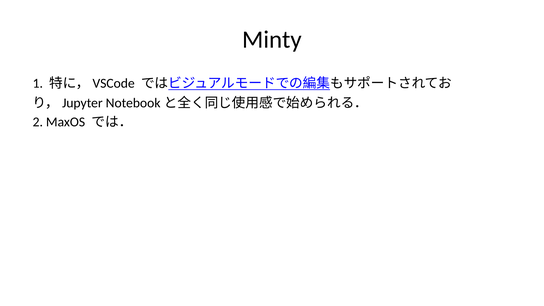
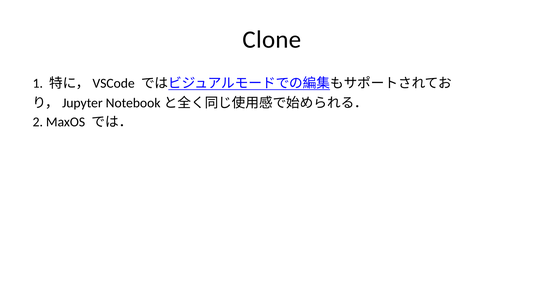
Minty: Minty -> Clone (272, 39)
